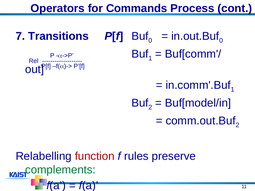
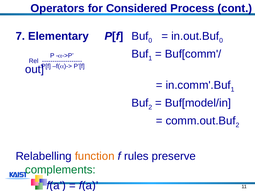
Commands: Commands -> Considered (137, 8)
Transitions: Transitions -> Elementary (58, 36)
function colour: red -> orange (95, 156)
